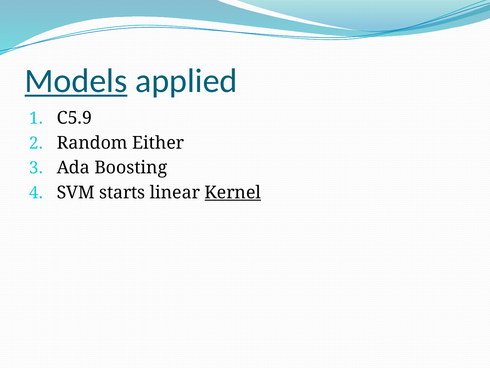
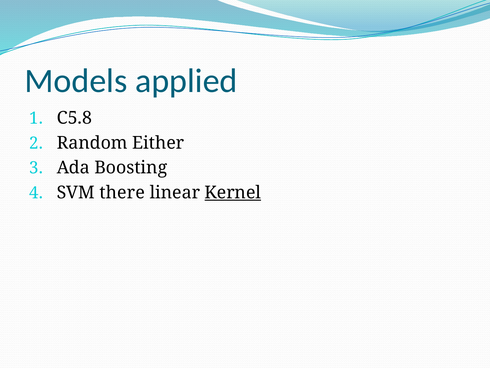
Models underline: present -> none (76, 81)
C5.9: C5.9 -> C5.8 (74, 118)
starts: starts -> there (122, 192)
